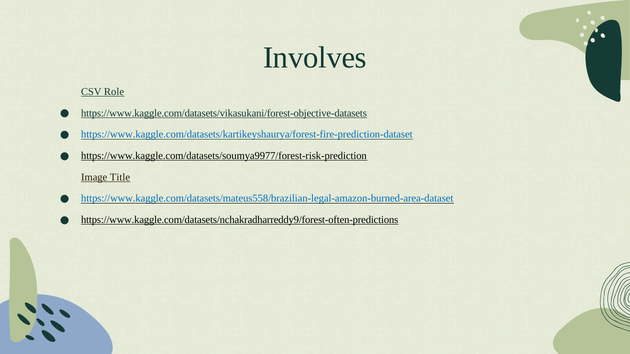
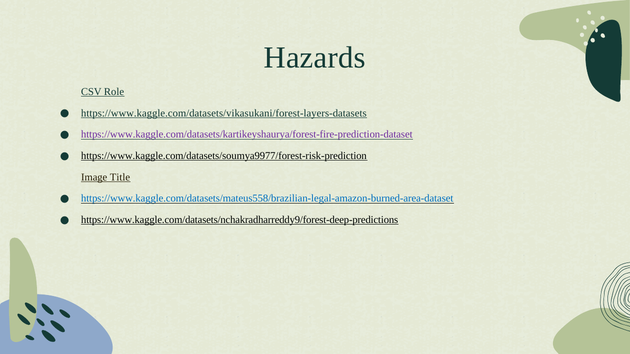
Involves: Involves -> Hazards (315, 57)
https://www.kaggle.com/datasets/vikasukani/forest-objective-datasets: https://www.kaggle.com/datasets/vikasukani/forest-objective-datasets -> https://www.kaggle.com/datasets/vikasukani/forest-layers-datasets (224, 113)
https://www.kaggle.com/datasets/kartikeyshaurya/forest-fire-prediction-dataset colour: blue -> purple (247, 135)
https://www.kaggle.com/datasets/nchakradharreddy9/forest-often-predictions: https://www.kaggle.com/datasets/nchakradharreddy9/forest-often-predictions -> https://www.kaggle.com/datasets/nchakradharreddy9/forest-deep-predictions (240, 220)
